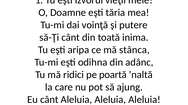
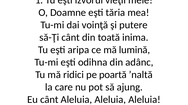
stânca: stânca -> lumină (135, 50)
